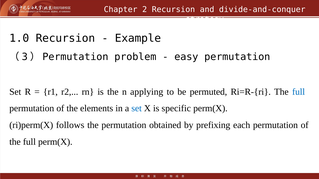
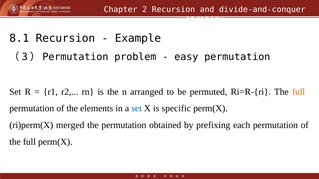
1.0: 1.0 -> 8.1 (19, 38)
applying: applying -> arranged (147, 92)
full colour: blue -> orange (299, 92)
follows: follows -> merged (70, 125)
